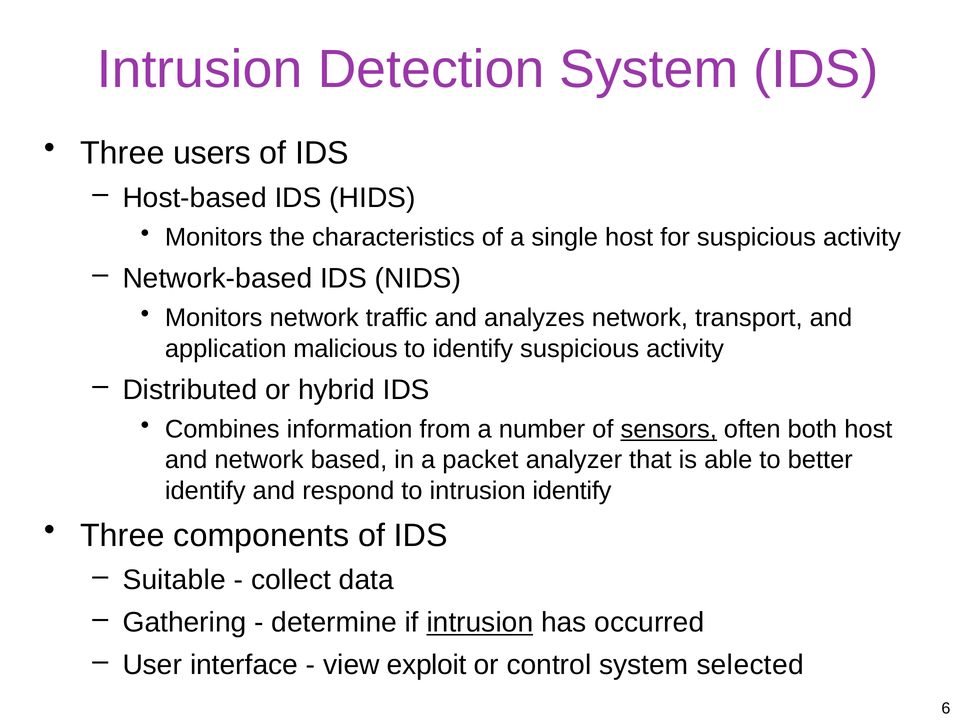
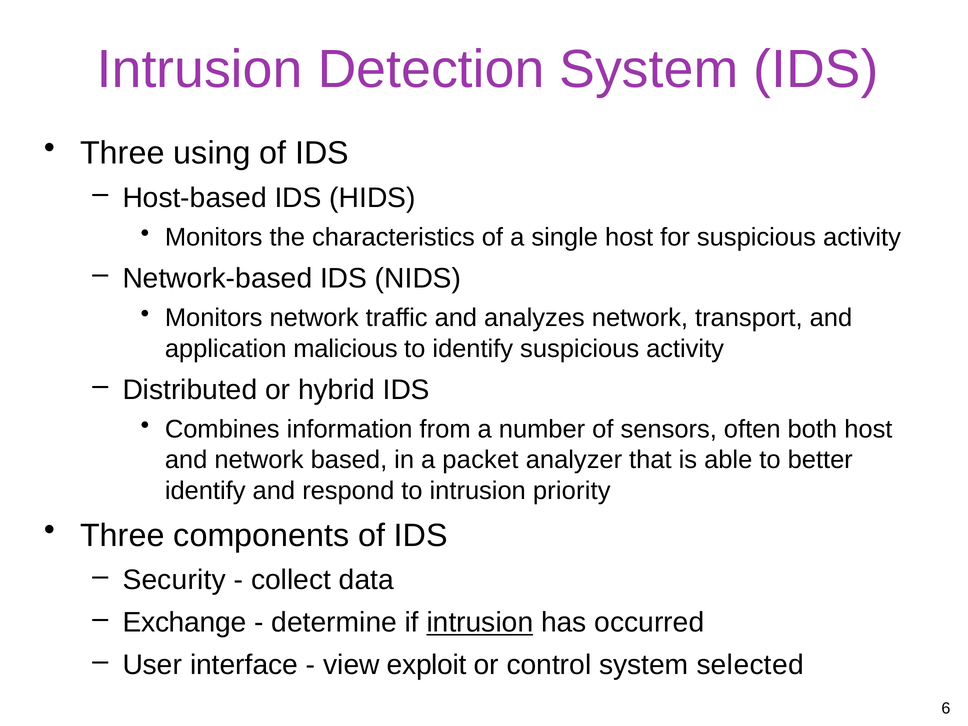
users: users -> using (212, 153)
sensors underline: present -> none (669, 429)
intrusion identify: identify -> priority (572, 491)
Suitable: Suitable -> Security (174, 580)
Gathering: Gathering -> Exchange (185, 623)
